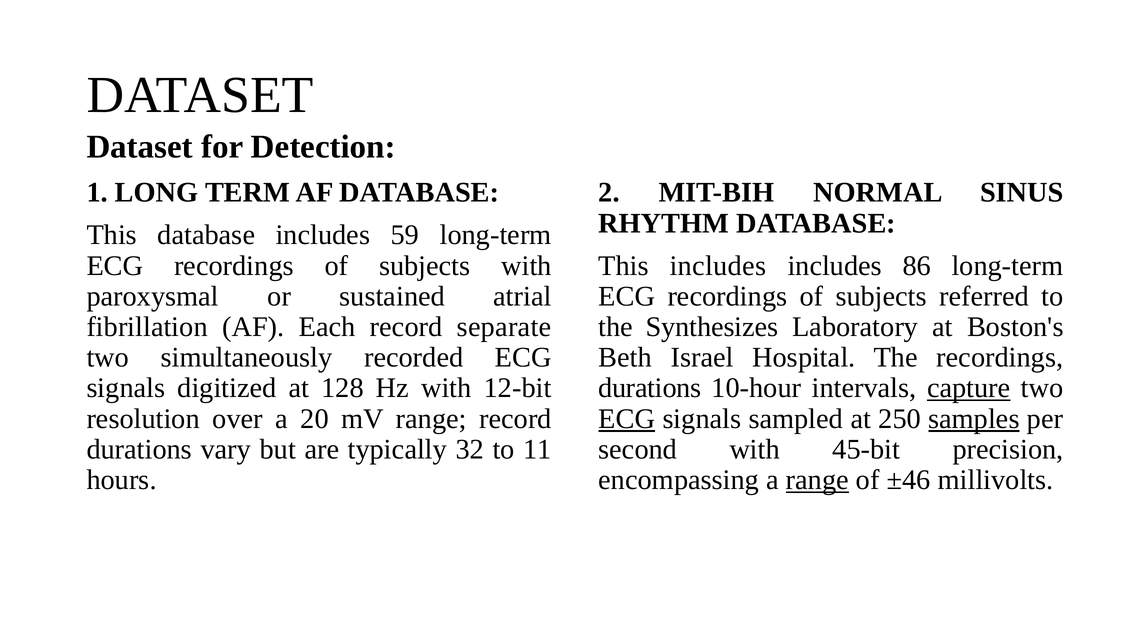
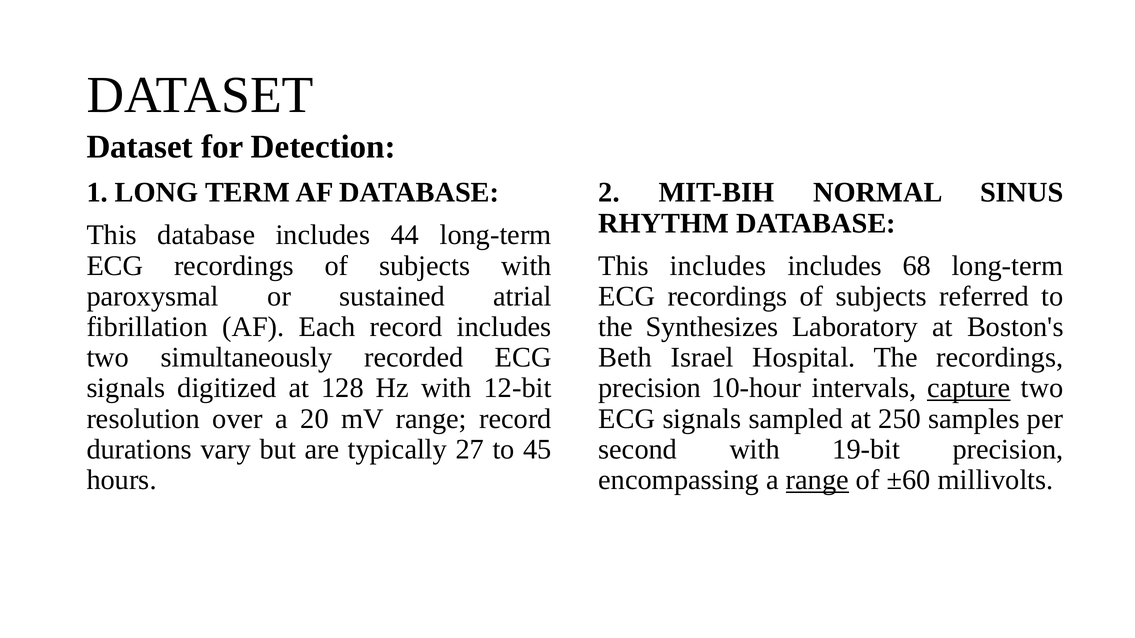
59: 59 -> 44 (405, 235)
86: 86 -> 68 (917, 266)
record separate: separate -> includes (504, 327)
durations: durations -> precision (650, 388)
ECG underline: present -> none (627, 419)
samples underline: present -> none (974, 419)
32: 32 -> 27 (470, 450)
11: 11 -> 45 (537, 450)
45-bit: 45-bit -> 19-bit (866, 450)
±46: ±46 -> ±60 (909, 480)
